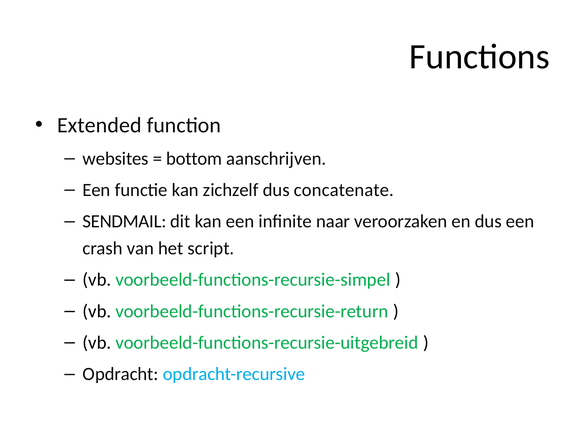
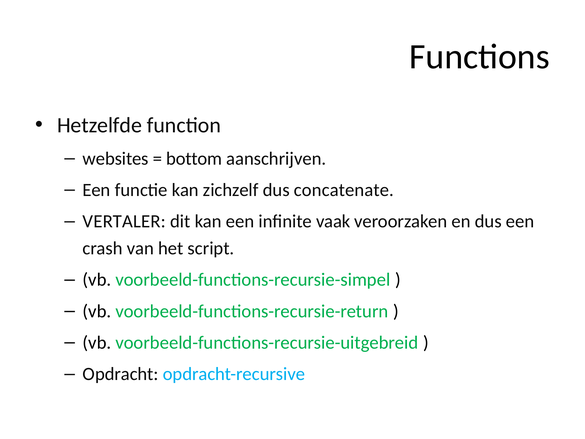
Extended: Extended -> Hetzelfde (99, 125)
SENDMAIL: SENDMAIL -> VERTALER (124, 221)
naar: naar -> vaak (333, 221)
